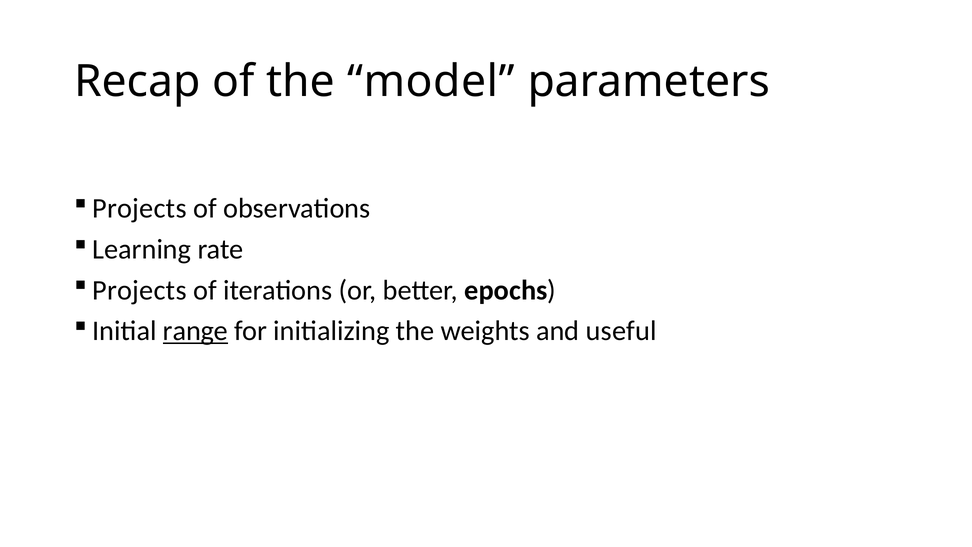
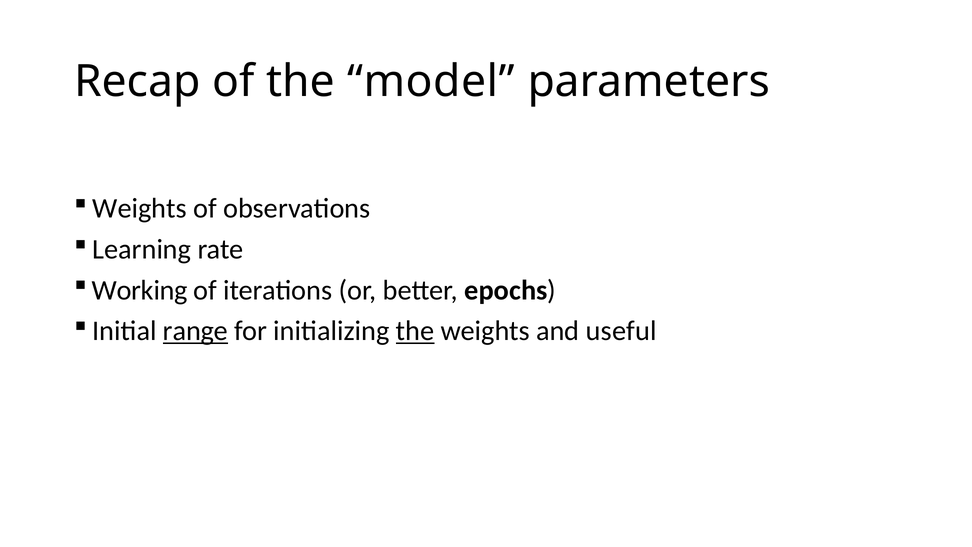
Projects: Projects -> Weights (140, 209)
Projects: Projects -> Working (140, 290)
the underline: none -> present (415, 331)
